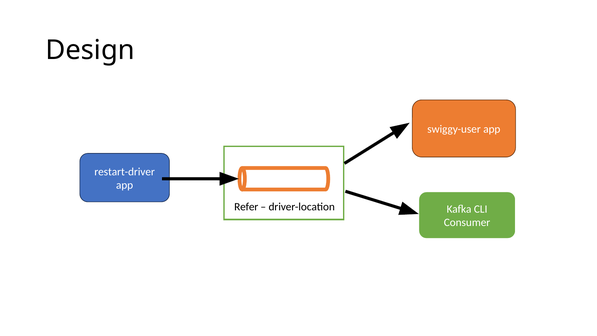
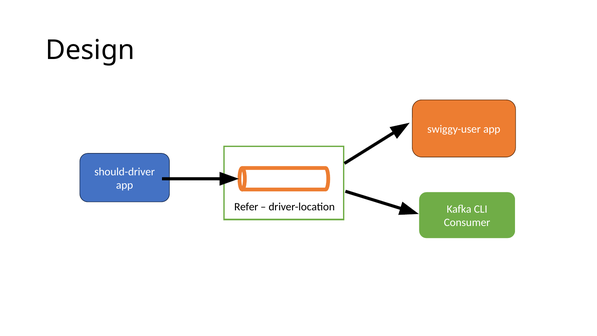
restart-driver: restart-driver -> should-driver (125, 172)
